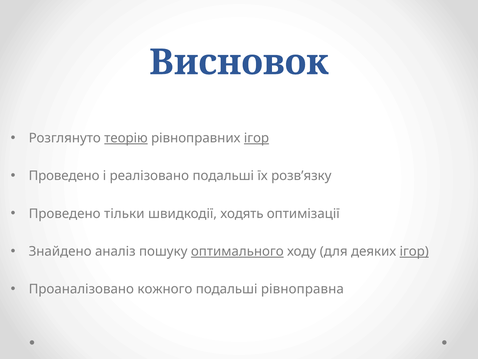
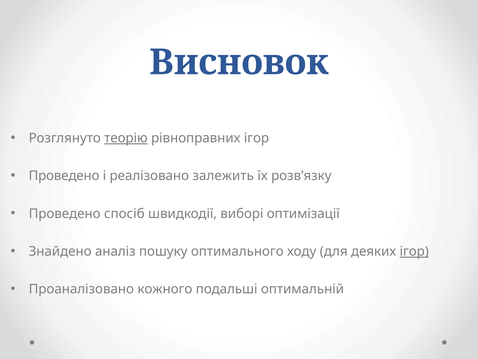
ігор underline: present -> none (256, 138)
реалізовано подальші: подальші -> залежить (223, 176)
тільки: тільки -> спосіб (124, 213)
ходять: ходять -> виборі (242, 213)
оптимального underline: present -> none (237, 251)
рівноправна: рівноправна -> оптимальній (302, 289)
